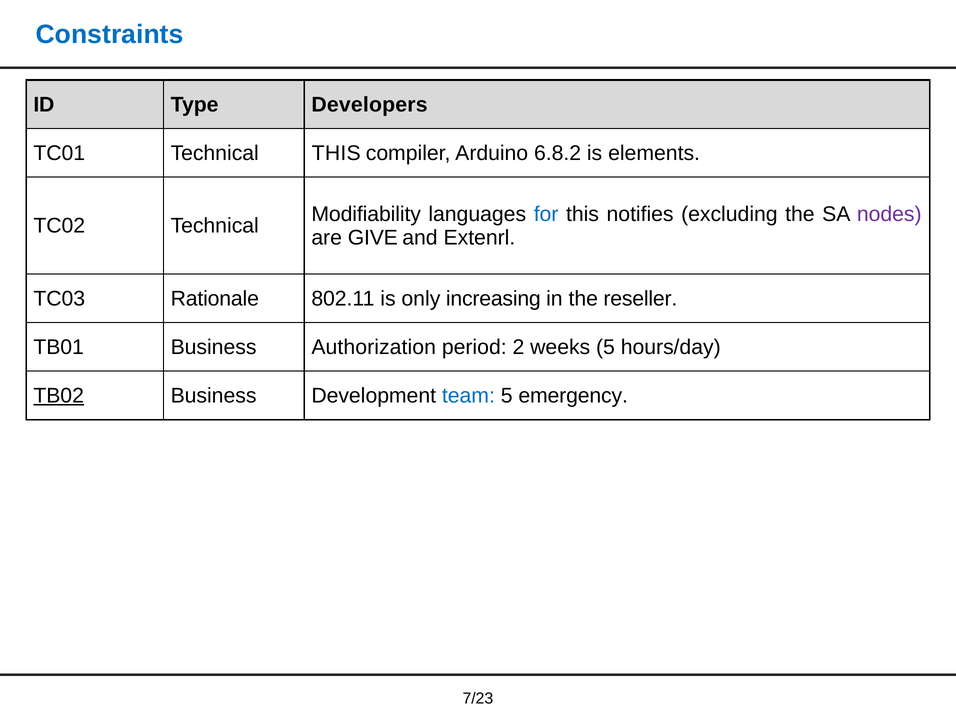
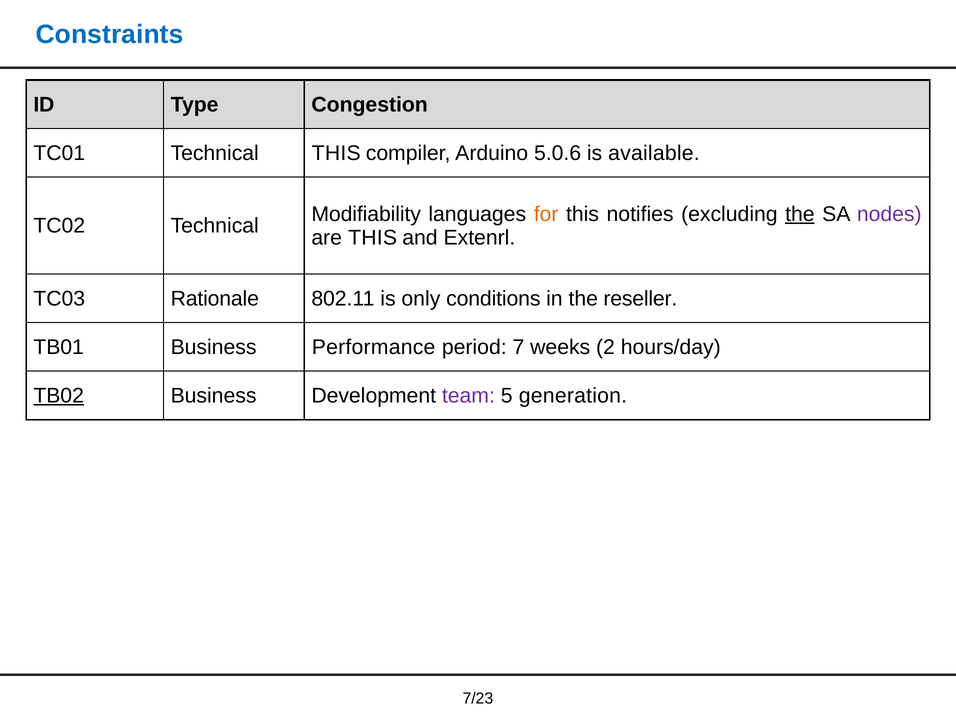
Developers: Developers -> Congestion (370, 105)
6.8.2: 6.8.2 -> 5.0.6 (558, 153)
elements: elements -> available (654, 153)
for colour: blue -> orange (546, 214)
the underline: none -> present (800, 214)
are GIVE: GIVE -> THIS (373, 238)
increasing: increasing -> conditions (493, 299)
Authorization: Authorization -> Performance (374, 347)
2: 2 -> 7 (518, 347)
weeks 5: 5 -> 2 (605, 347)
team colour: blue -> purple (468, 396)
emergency: emergency -> generation (573, 396)
